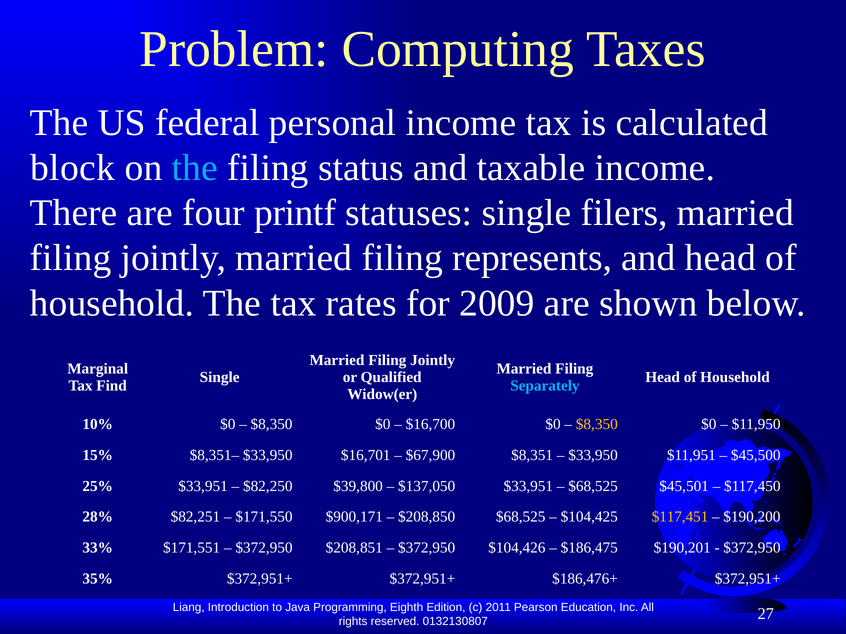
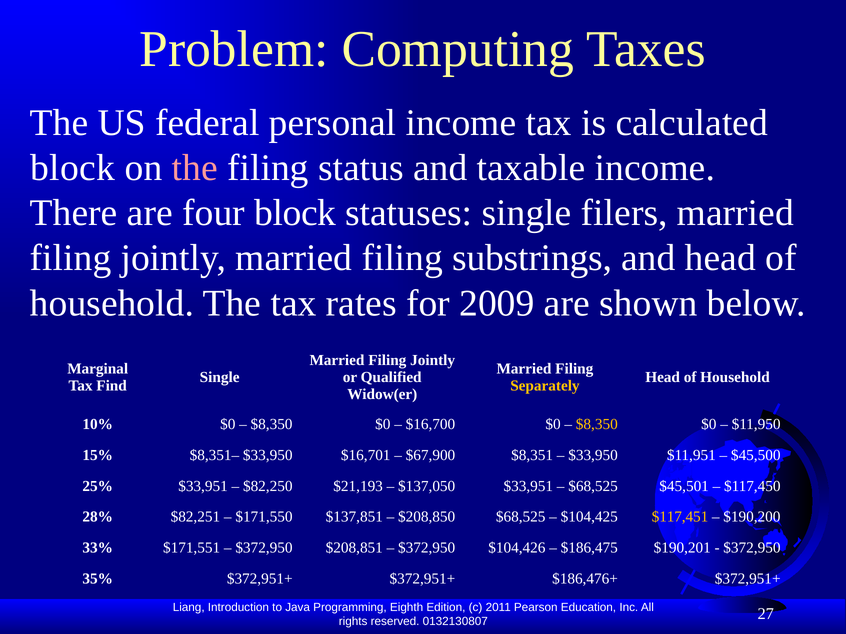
the colour: light blue -> pink (195, 168)
four printf: printf -> block (295, 213)
represents: represents -> substrings (532, 258)
Separately colour: light blue -> yellow (545, 386)
$39,800: $39,800 -> $21,193 (358, 487)
$900,171: $900,171 -> $137,851 (354, 517)
